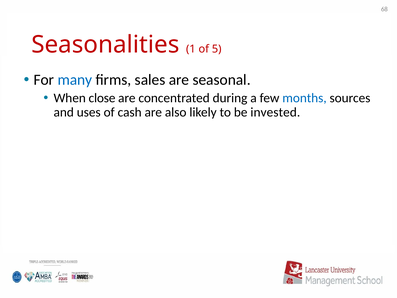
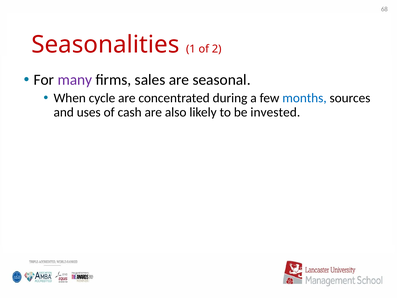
5: 5 -> 2 (217, 49)
many colour: blue -> purple (75, 80)
close: close -> cycle (102, 98)
